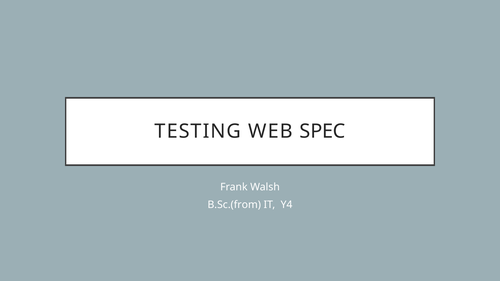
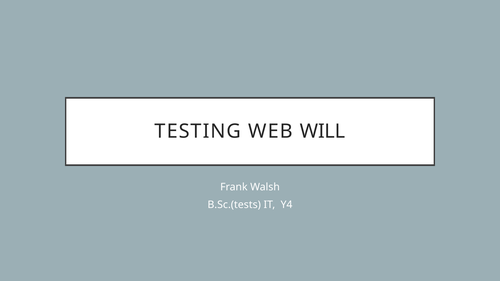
SPEC: SPEC -> WILL (323, 131)
B.Sc.(from: B.Sc.(from -> B.Sc.(tests (234, 205)
